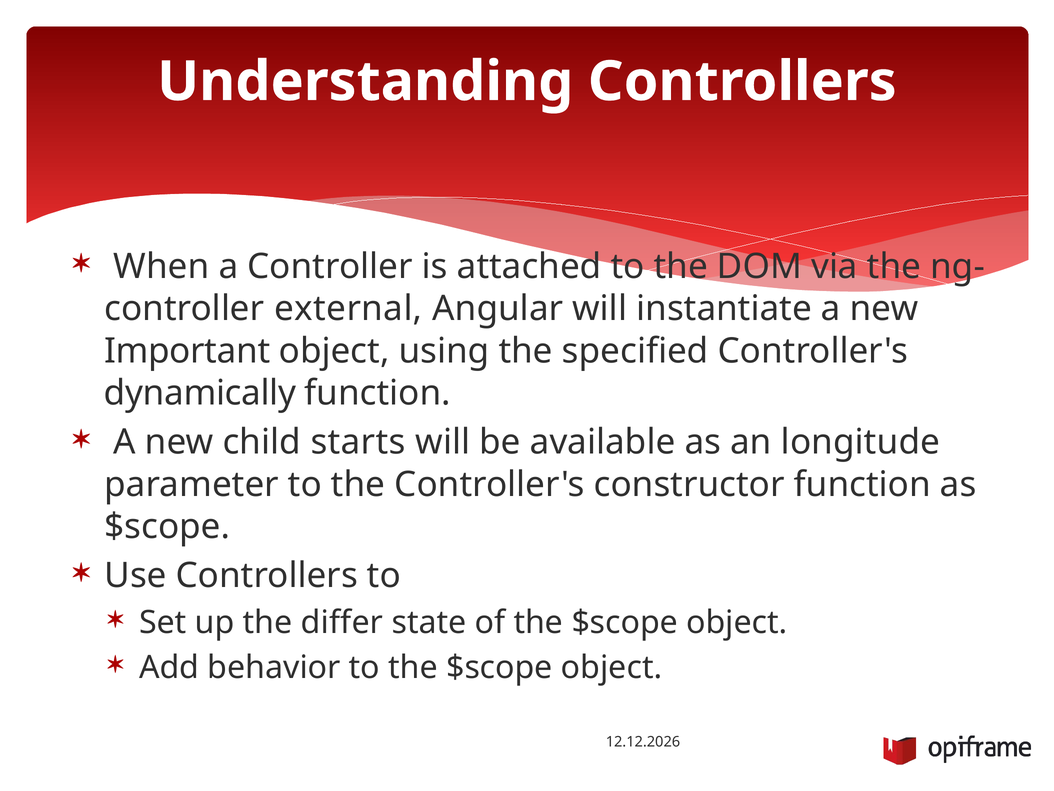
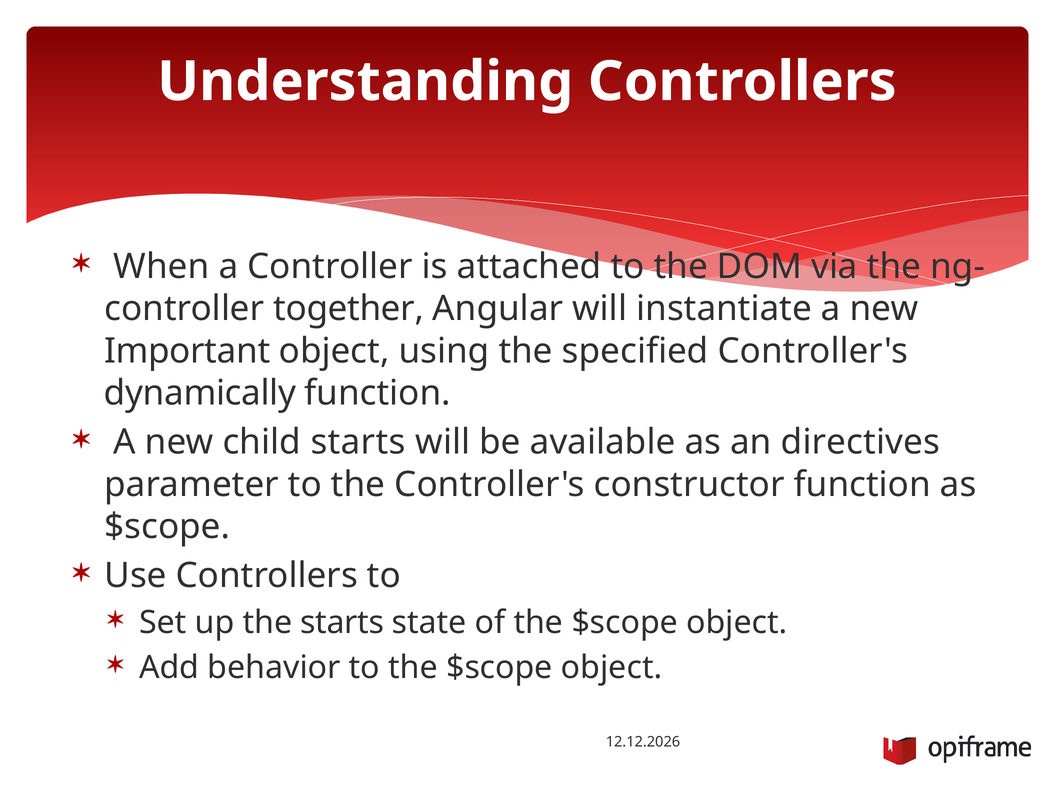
external: external -> together (349, 309)
longitude: longitude -> directives (860, 442)
the differ: differ -> starts (342, 622)
